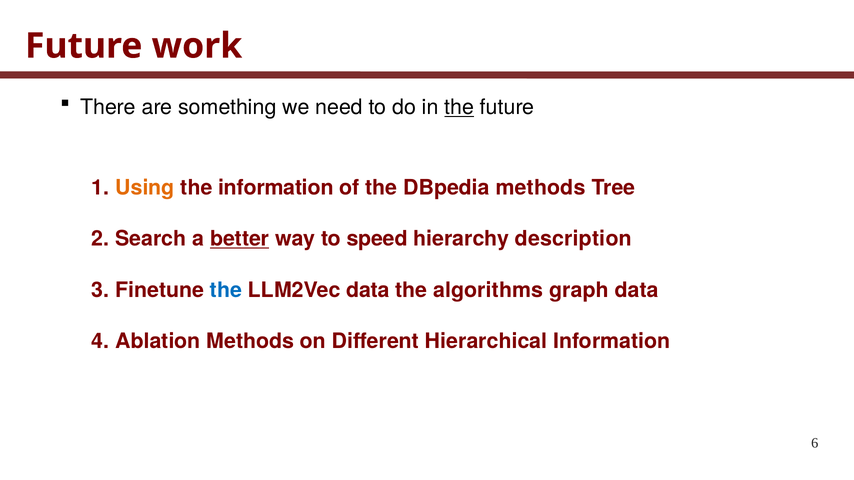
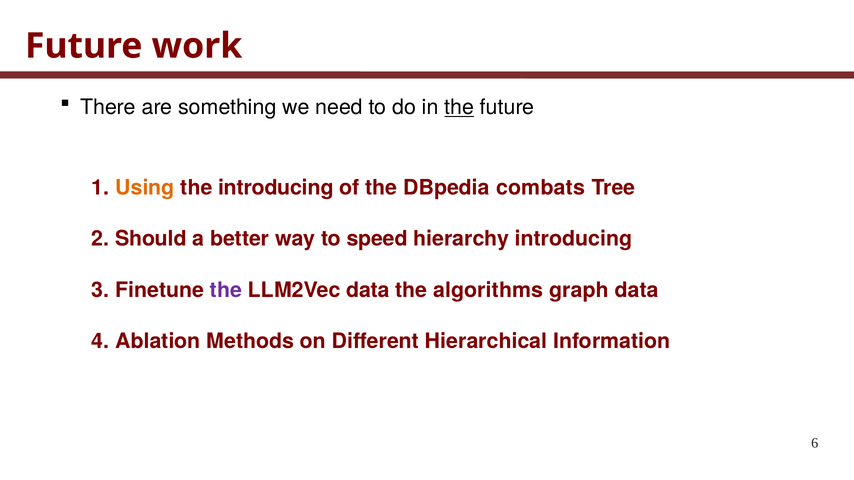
the information: information -> introducing (276, 188)
DBpedia methods: methods -> combats (541, 188)
Search: Search -> Should (151, 239)
better underline: present -> none (240, 239)
hierarchy description: description -> introducing (573, 239)
the colour: blue -> purple (226, 290)
